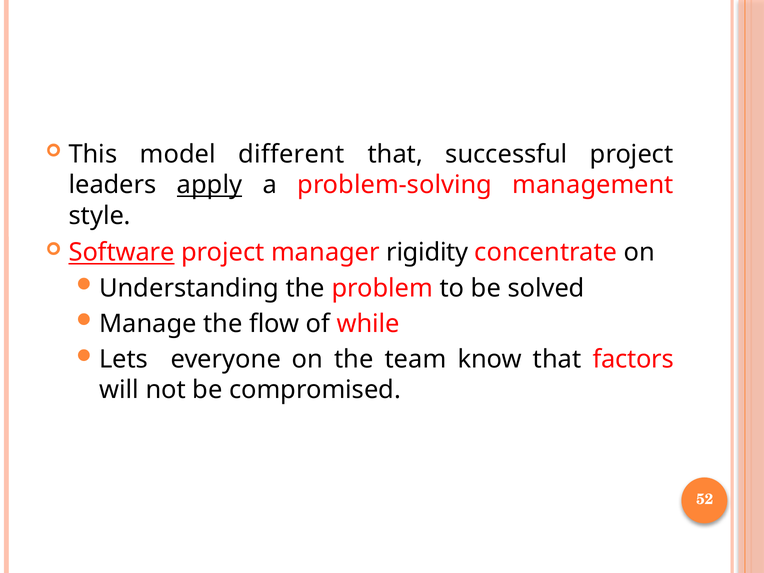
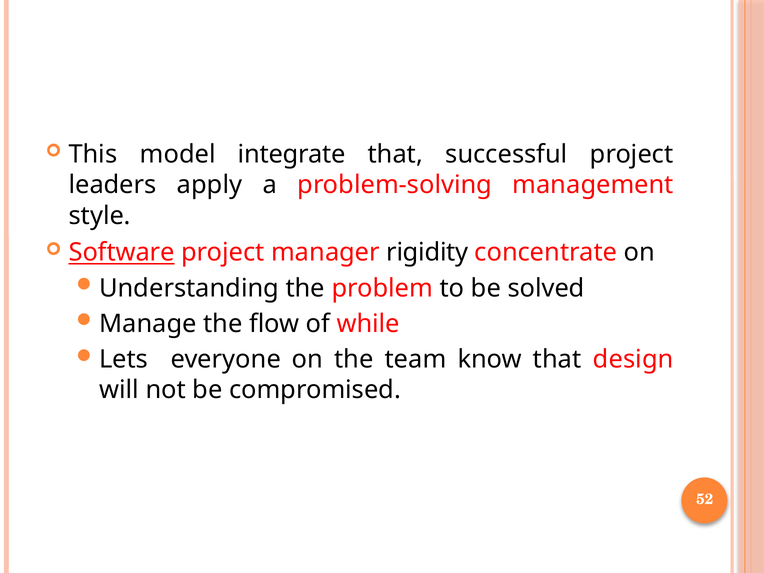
different: different -> integrate (292, 155)
apply underline: present -> none (210, 185)
factors: factors -> design (633, 360)
